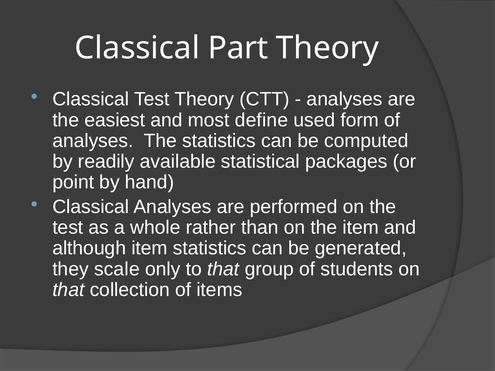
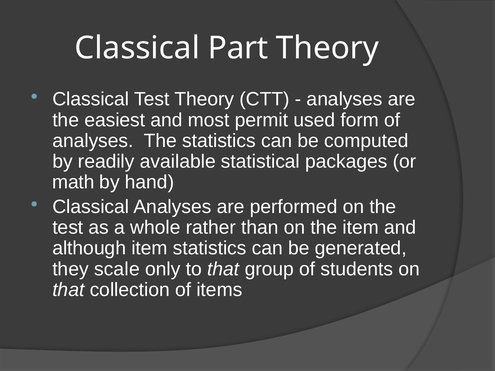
define: define -> permit (262, 120)
point: point -> math (73, 182)
